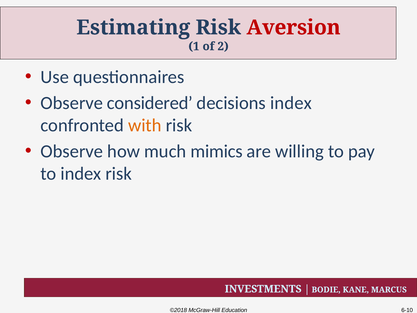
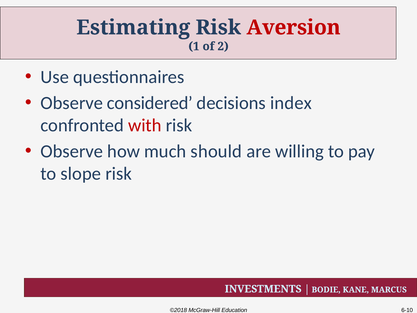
with colour: orange -> red (145, 125)
mimics: mimics -> should (216, 151)
to index: index -> slope (81, 174)
